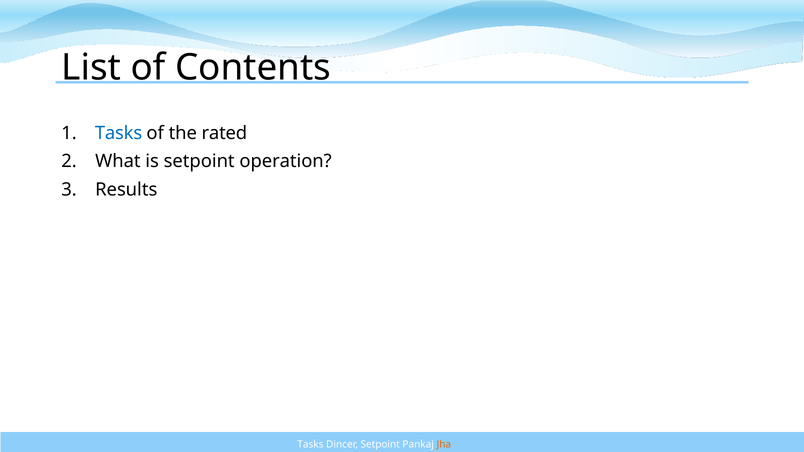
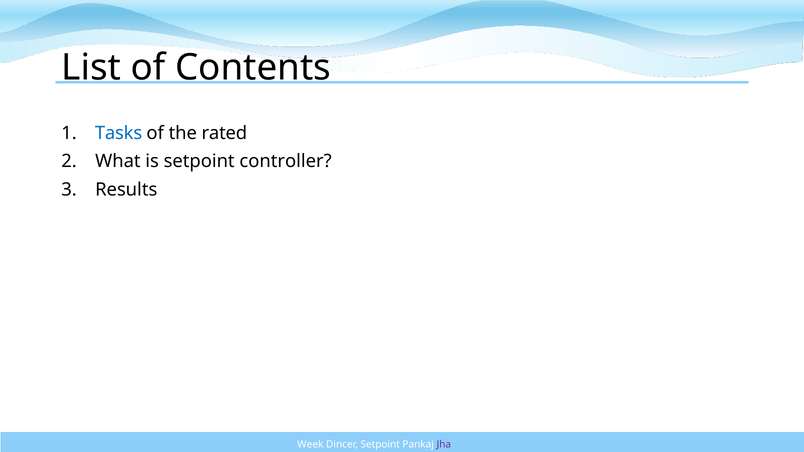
operation: operation -> controller (286, 162)
Tasks: Tasks -> Week (310, 445)
Jha colour: orange -> purple (444, 445)
